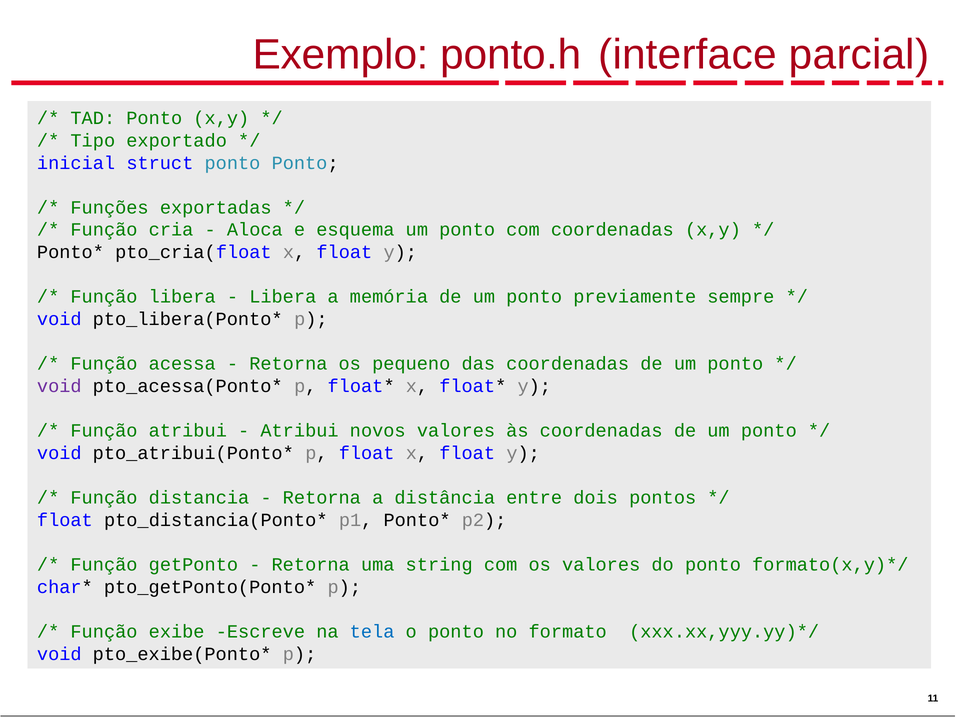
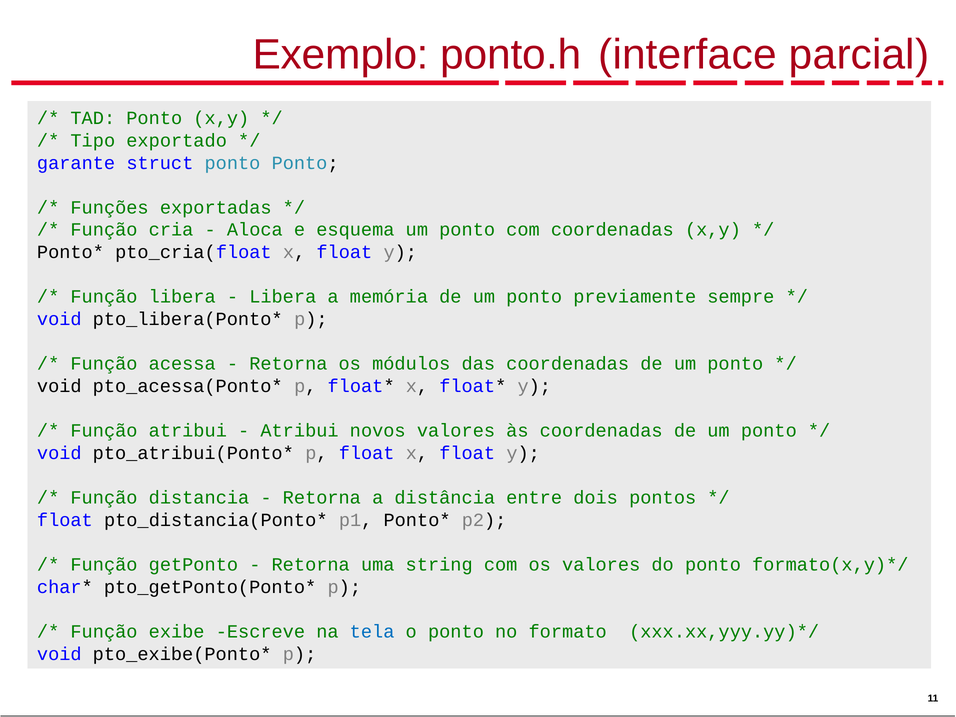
inicial: inicial -> garante (76, 163)
pequeno: pequeno -> módulos (411, 364)
void colour: purple -> black (59, 386)
